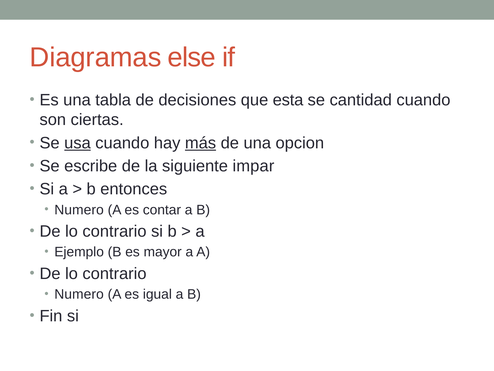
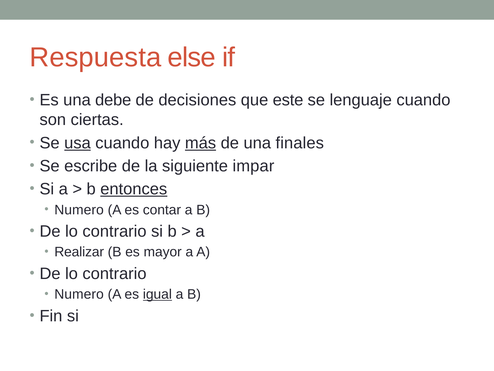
Diagramas: Diagramas -> Respuesta (95, 57)
tabla: tabla -> debe (113, 100)
esta: esta -> este (288, 100)
cantidad: cantidad -> lenguaje (361, 100)
opcion: opcion -> finales (300, 143)
entonces underline: none -> present (134, 189)
Ejemplo: Ejemplo -> Realizar (79, 252)
igual underline: none -> present (157, 294)
